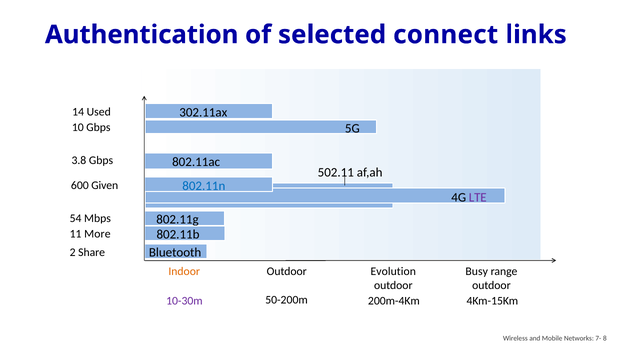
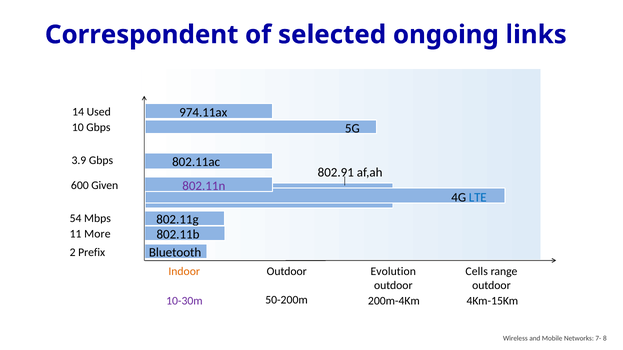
Authentication: Authentication -> Correspondent (142, 35)
connect: connect -> ongoing (446, 35)
302.11ax: 302.11ax -> 974.11ax (203, 113)
3.8: 3.8 -> 3.9 (79, 161)
502.11: 502.11 -> 802.91 (336, 173)
802.11n colour: blue -> purple (204, 186)
LTE colour: purple -> blue (478, 198)
Share: Share -> Prefix (92, 253)
Busy: Busy -> Cells (477, 272)
